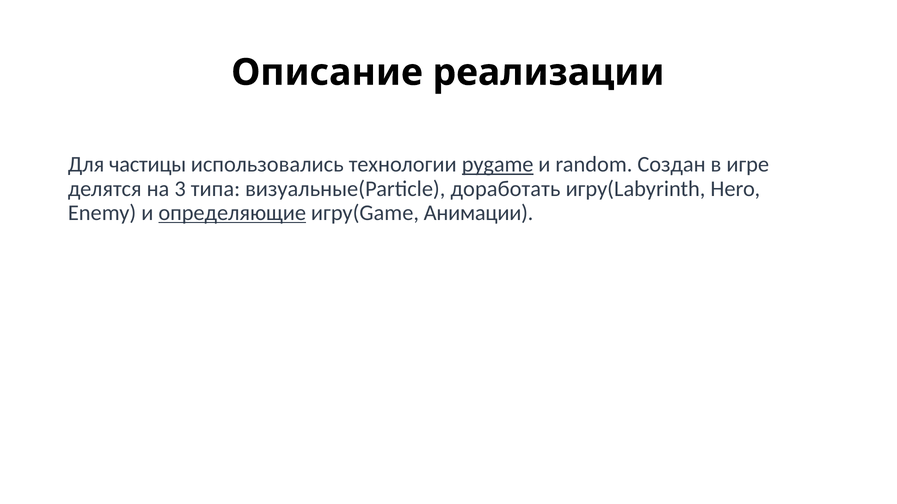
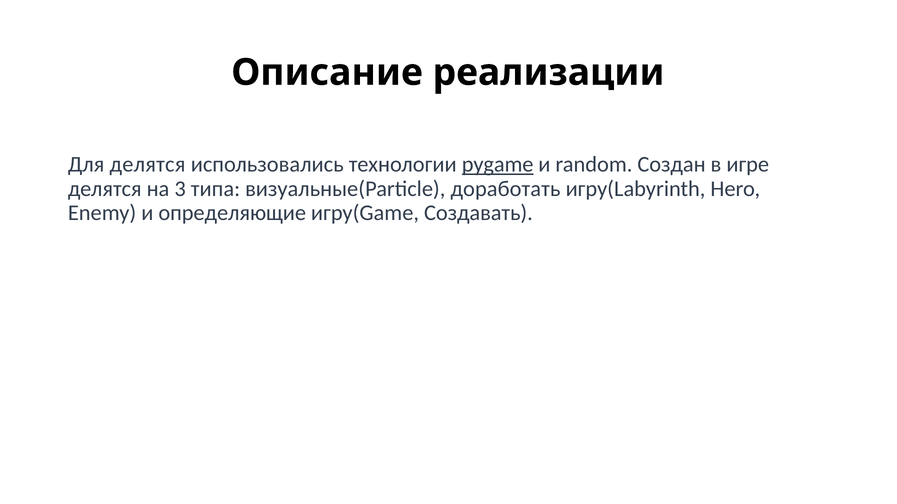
Для частицы: частицы -> делятся (147, 165)
определяющие underline: present -> none (232, 213)
Анимации: Анимации -> Создавать (478, 213)
